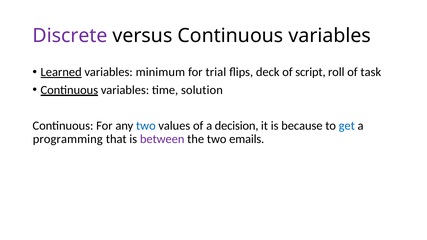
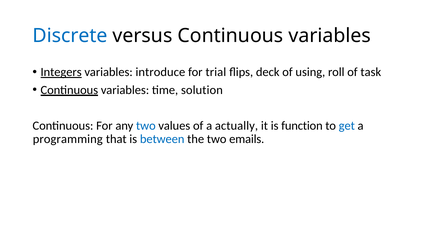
Discrete colour: purple -> blue (70, 36)
Learned: Learned -> Integers (61, 72)
minimum: minimum -> introduce (160, 72)
script: script -> using (310, 72)
decision: decision -> actually (236, 126)
because: because -> function (302, 126)
between colour: purple -> blue (162, 139)
